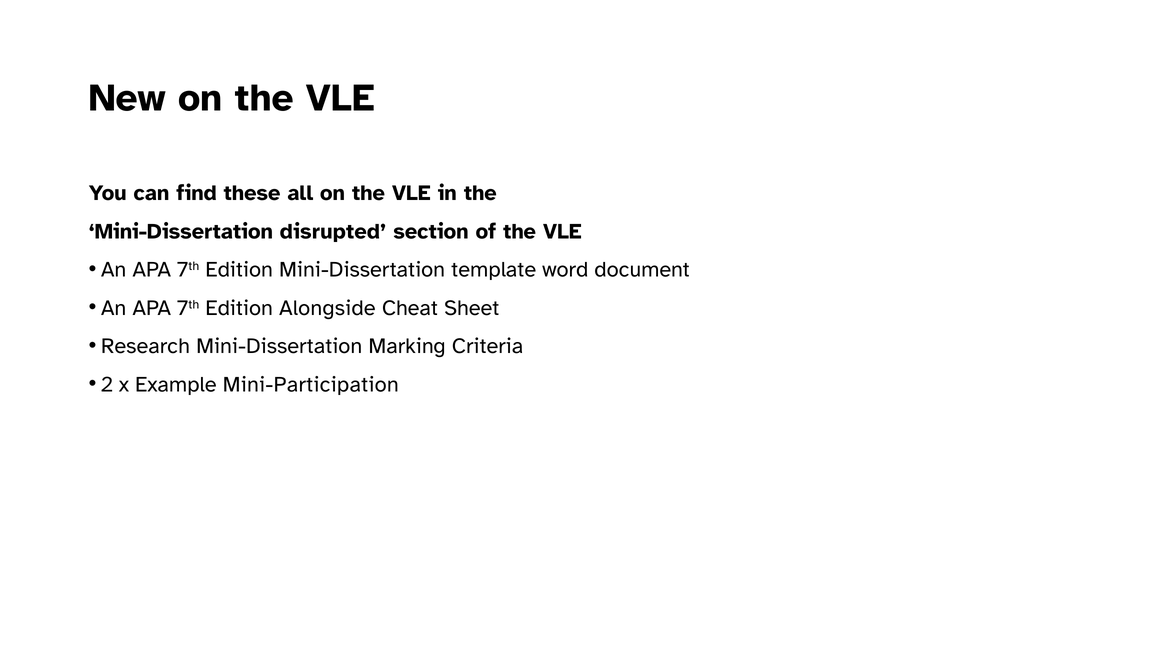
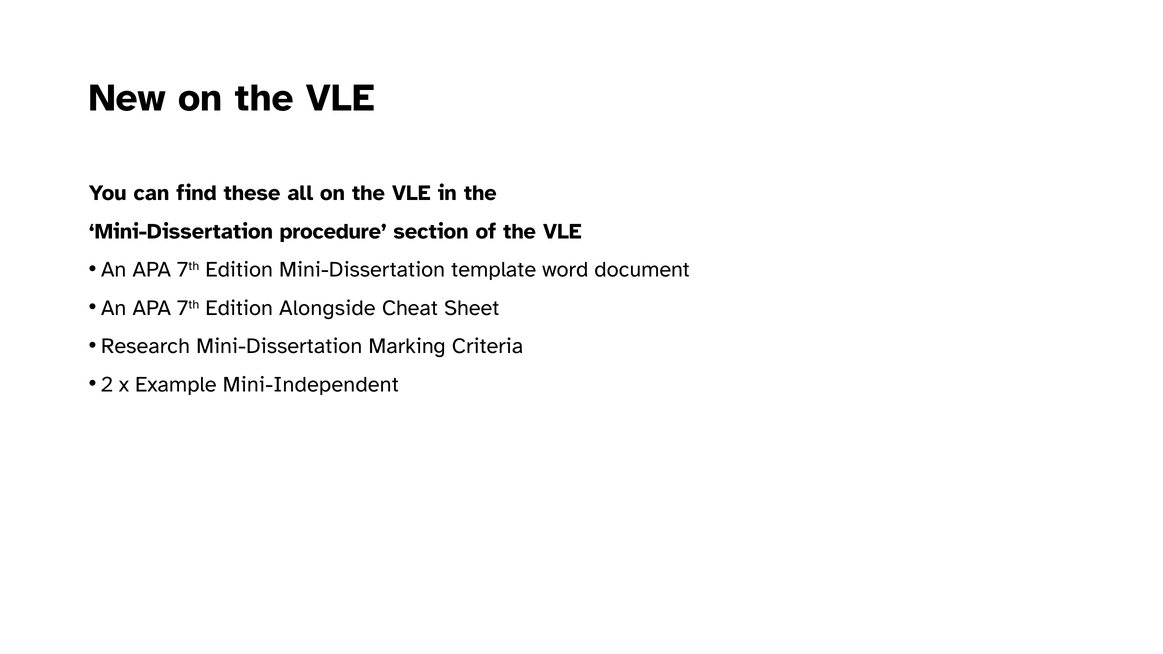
disrupted: disrupted -> procedure (333, 231)
Mini-Participation: Mini-Participation -> Mini-Independent (311, 385)
